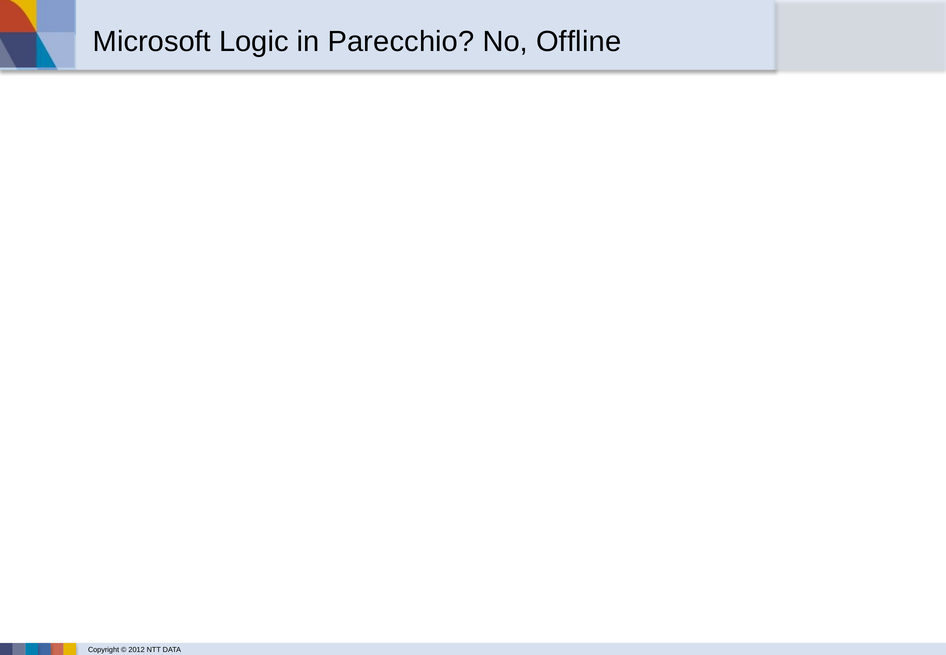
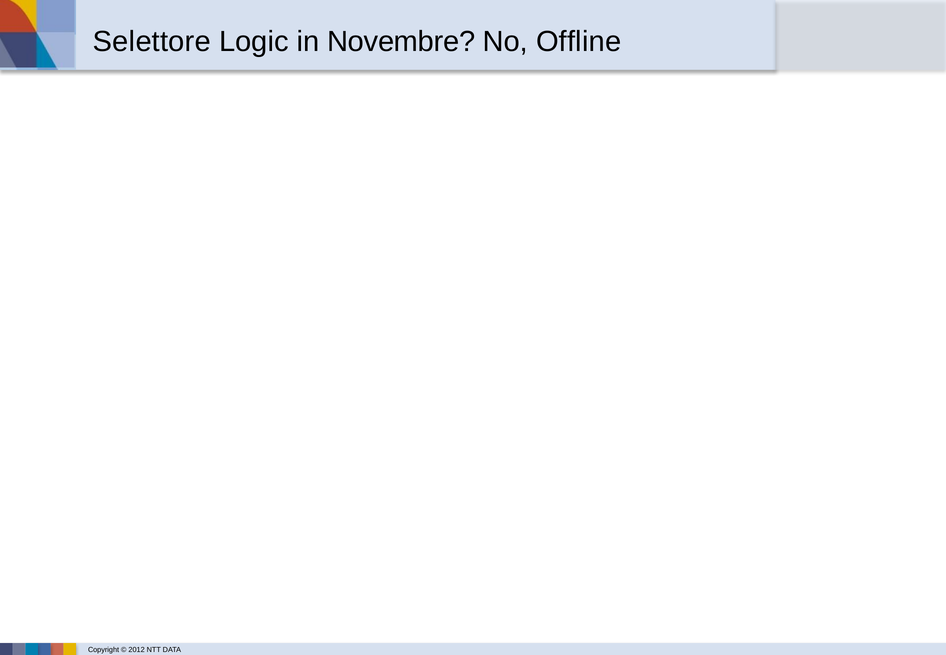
Microsoft: Microsoft -> Selettore (152, 42)
Parecchio: Parecchio -> Novembre (401, 42)
